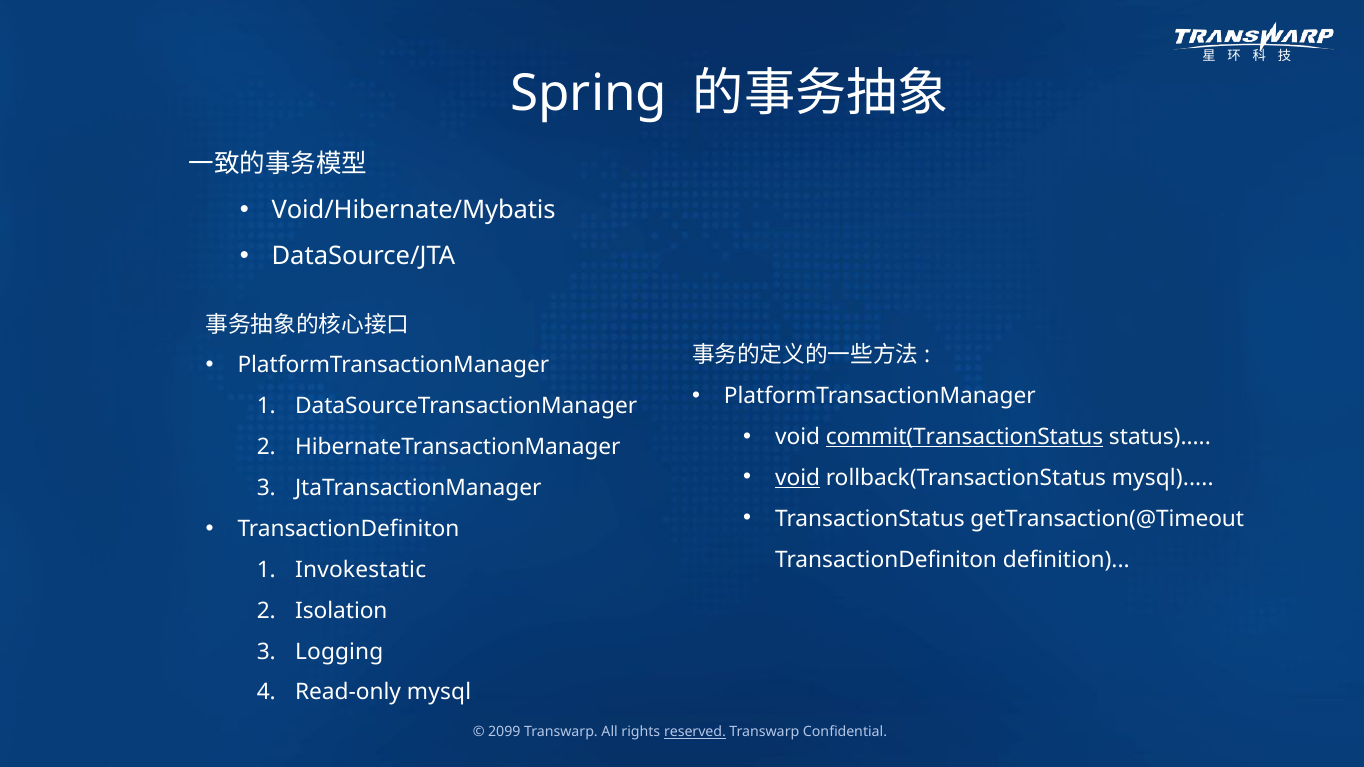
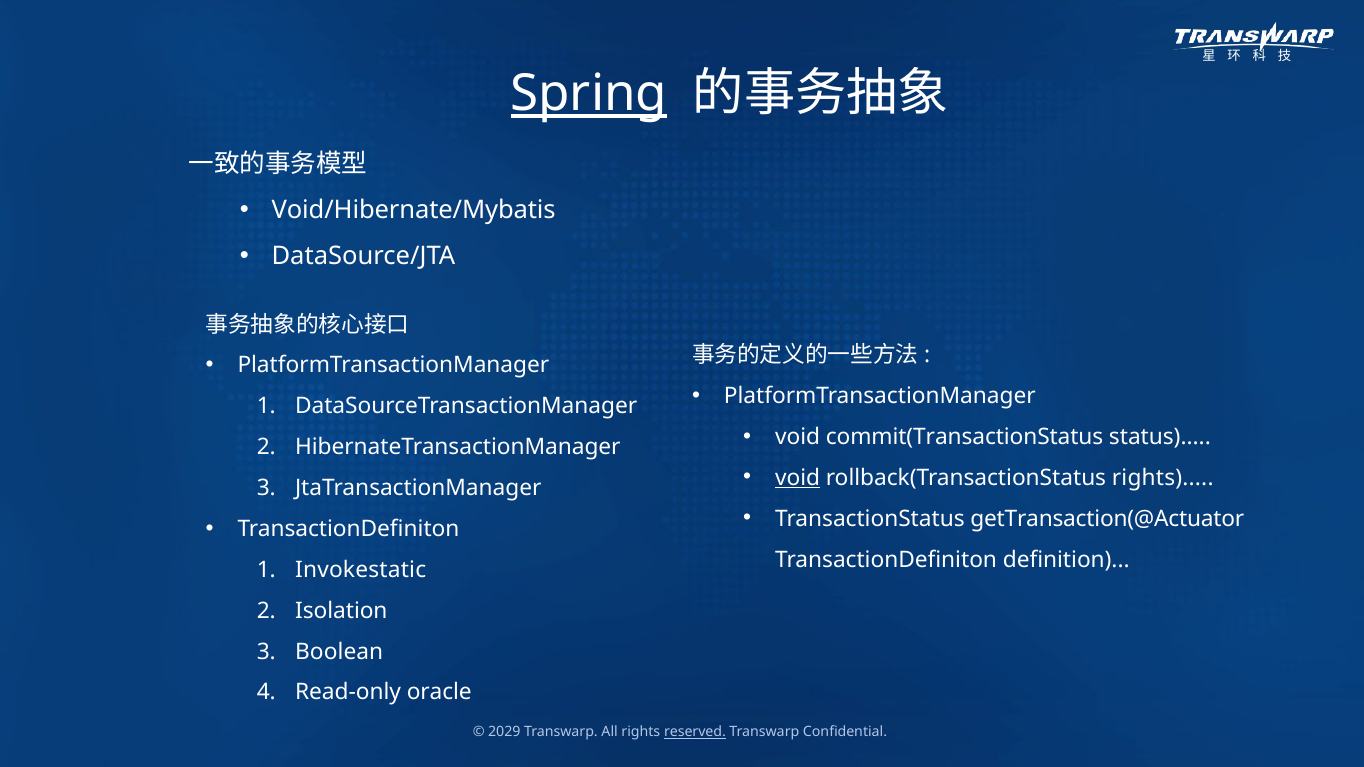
Spring underline: none -> present (589, 94)
commit(TransactionStatus underline: present -> none (965, 437)
rollback(TransactionStatus mysql: mysql -> rights (1163, 478)
getTransaction(@Timeout: getTransaction(@Timeout -> getTransaction(@Actuator (1107, 519)
Logging: Logging -> Boolean (339, 652)
Read-only mysql: mysql -> oracle (439, 693)
2099: 2099 -> 2029 (504, 732)
